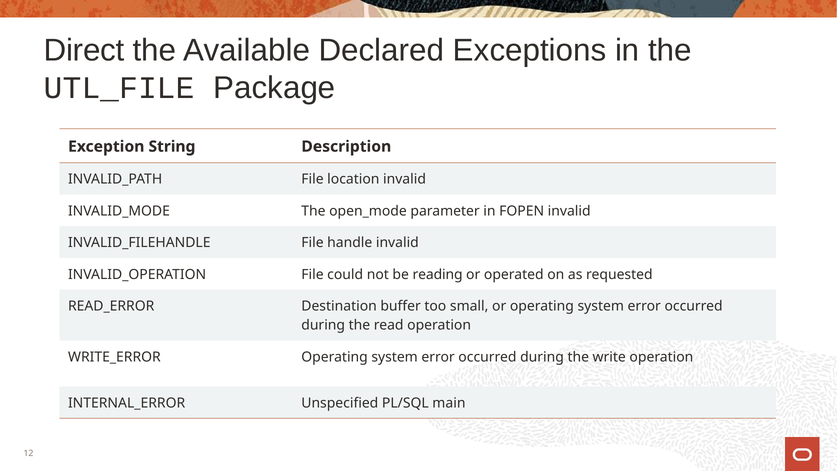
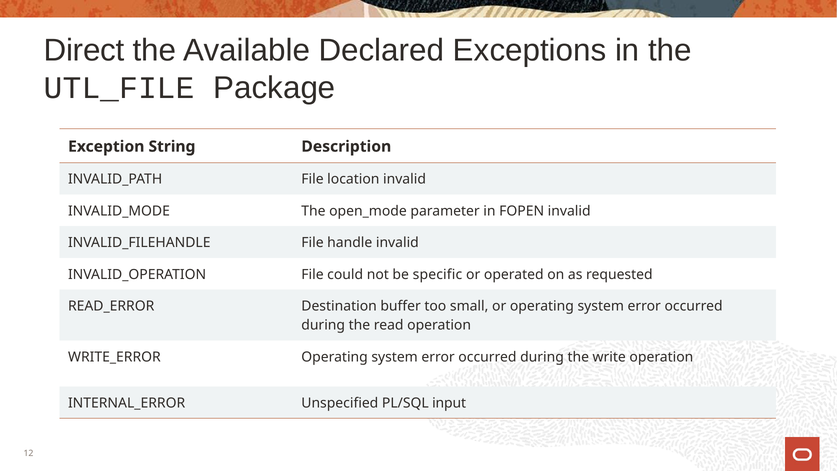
reading: reading -> specific (437, 274)
main: main -> input (449, 403)
